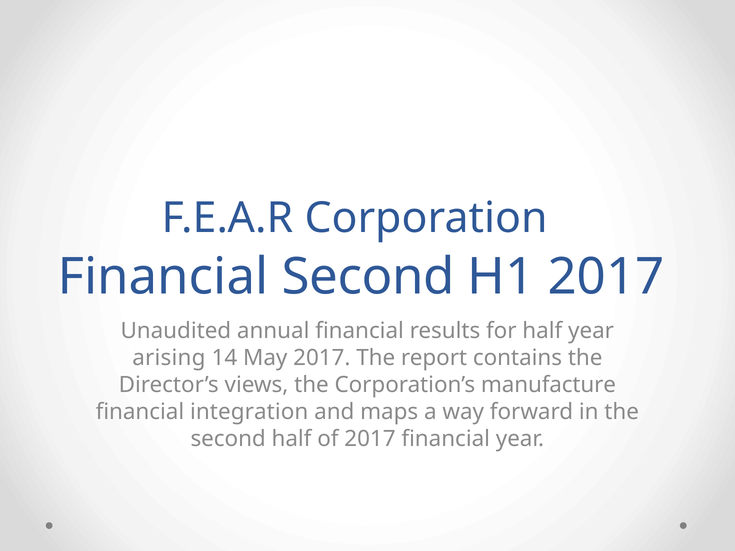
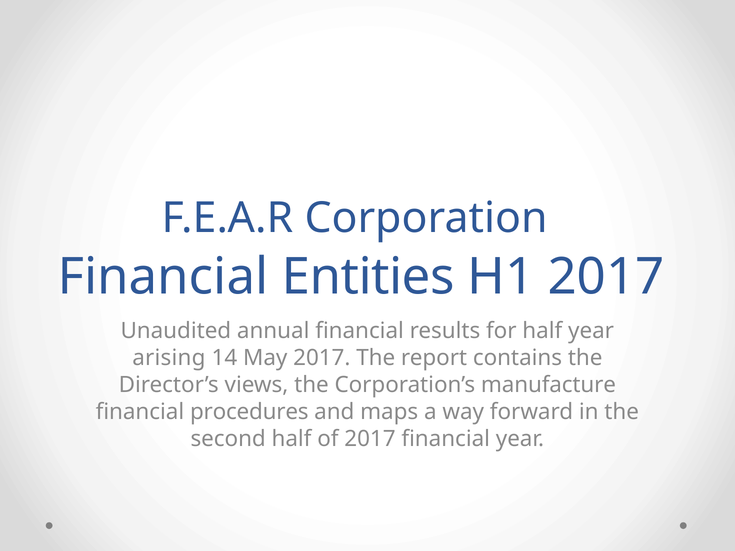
Financial Second: Second -> Entities (368, 277)
integration: integration -> procedures (249, 412)
